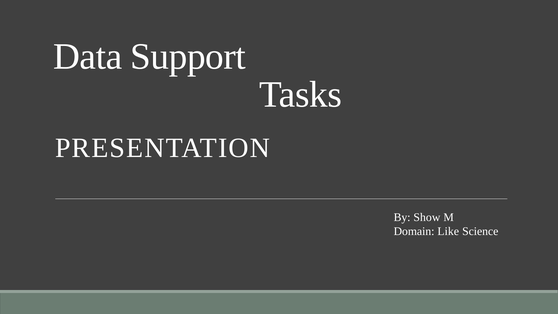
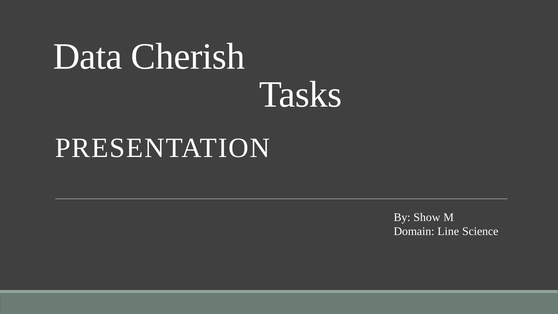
Support: Support -> Cherish (188, 56)
Like: Like -> Line (448, 231)
